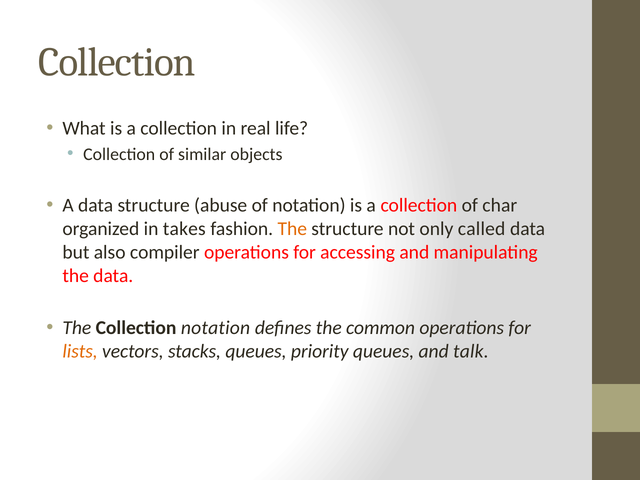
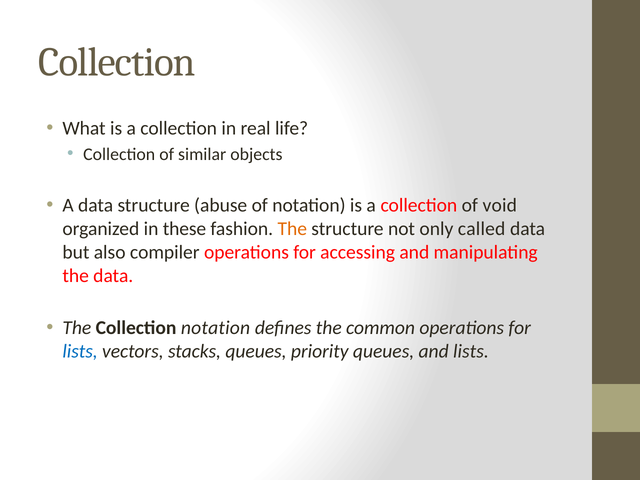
char: char -> void (500, 205)
takes: takes -> these (184, 229)
lists colour: orange -> blue (80, 351)
and talk: talk -> lists (471, 351)
